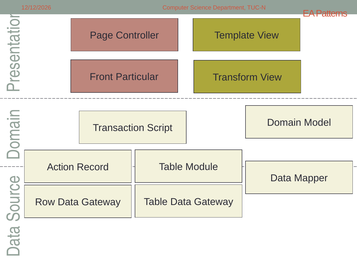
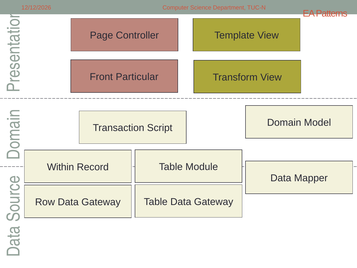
Action: Action -> Within (61, 167)
